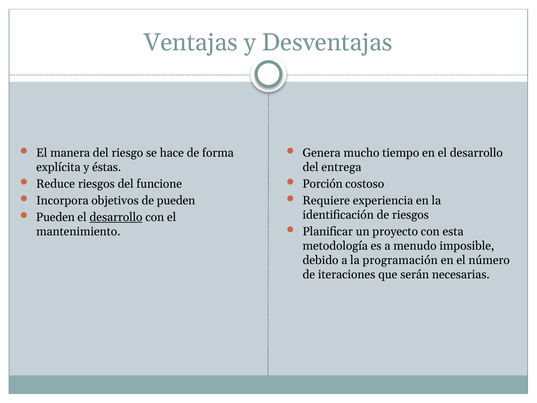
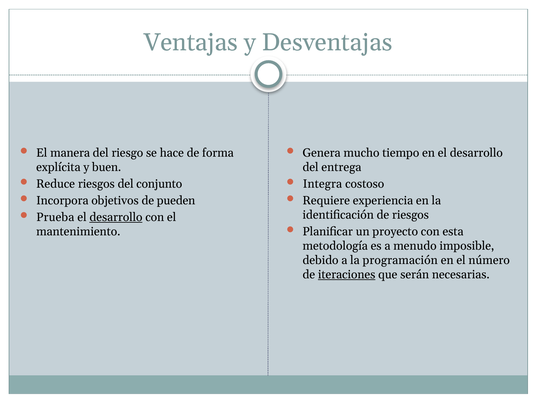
éstas: éstas -> buen (107, 167)
funcione: funcione -> conjunto (159, 184)
Porción: Porción -> Integra (322, 184)
Pueden: Pueden -> Prueba (55, 217)
iteraciones underline: none -> present (347, 274)
